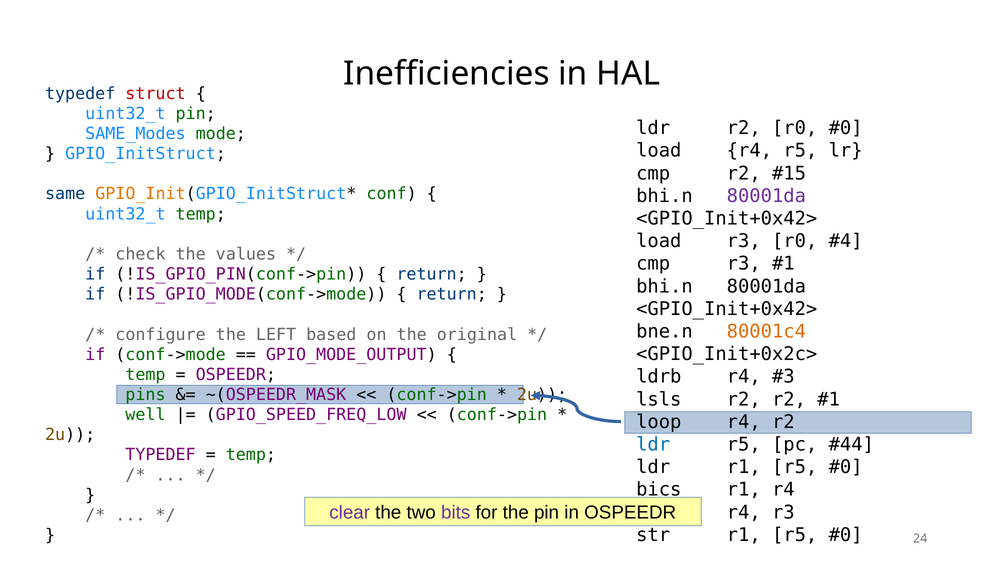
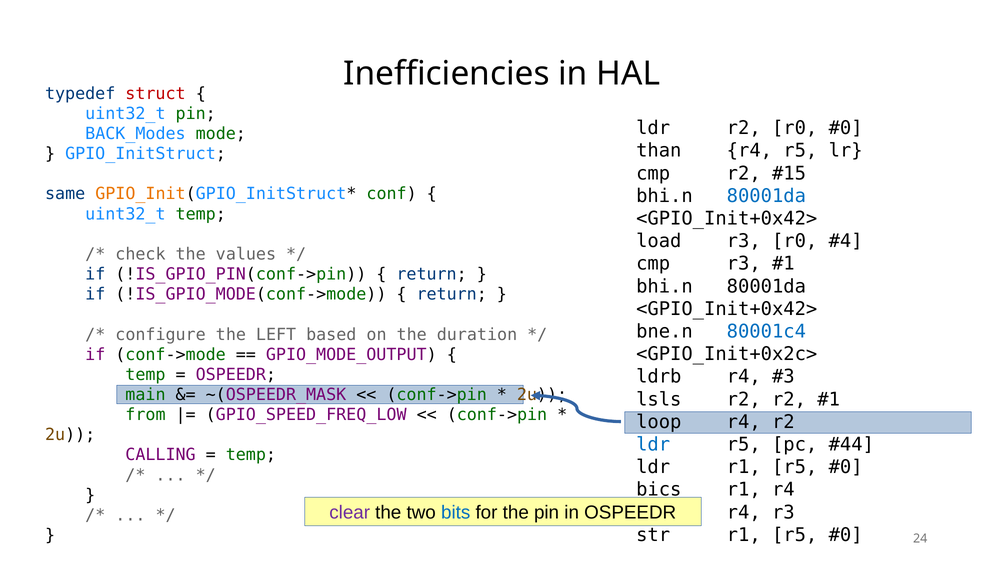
SAME_Modes: SAME_Modes -> BACK_Modes (135, 134)
load: load -> than (659, 151)
80001da colour: purple -> blue (766, 196)
80001c4 colour: orange -> blue (766, 331)
original: original -> duration (477, 334)
pins: pins -> main (145, 395)
well: well -> from (145, 415)
TYPEDEF: TYPEDEF -> CALLING (161, 455)
bits colour: purple -> blue (456, 512)
